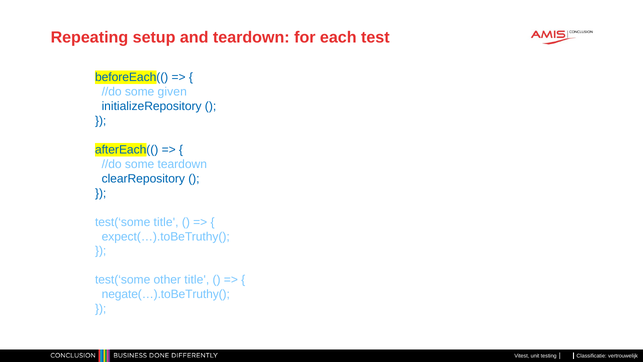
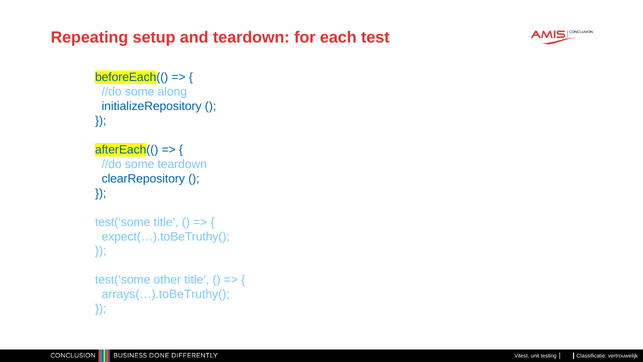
given: given -> along (172, 92)
negate(…).toBeTruthy(: negate(…).toBeTruthy( -> arrays(…).toBeTruthy( (166, 294)
